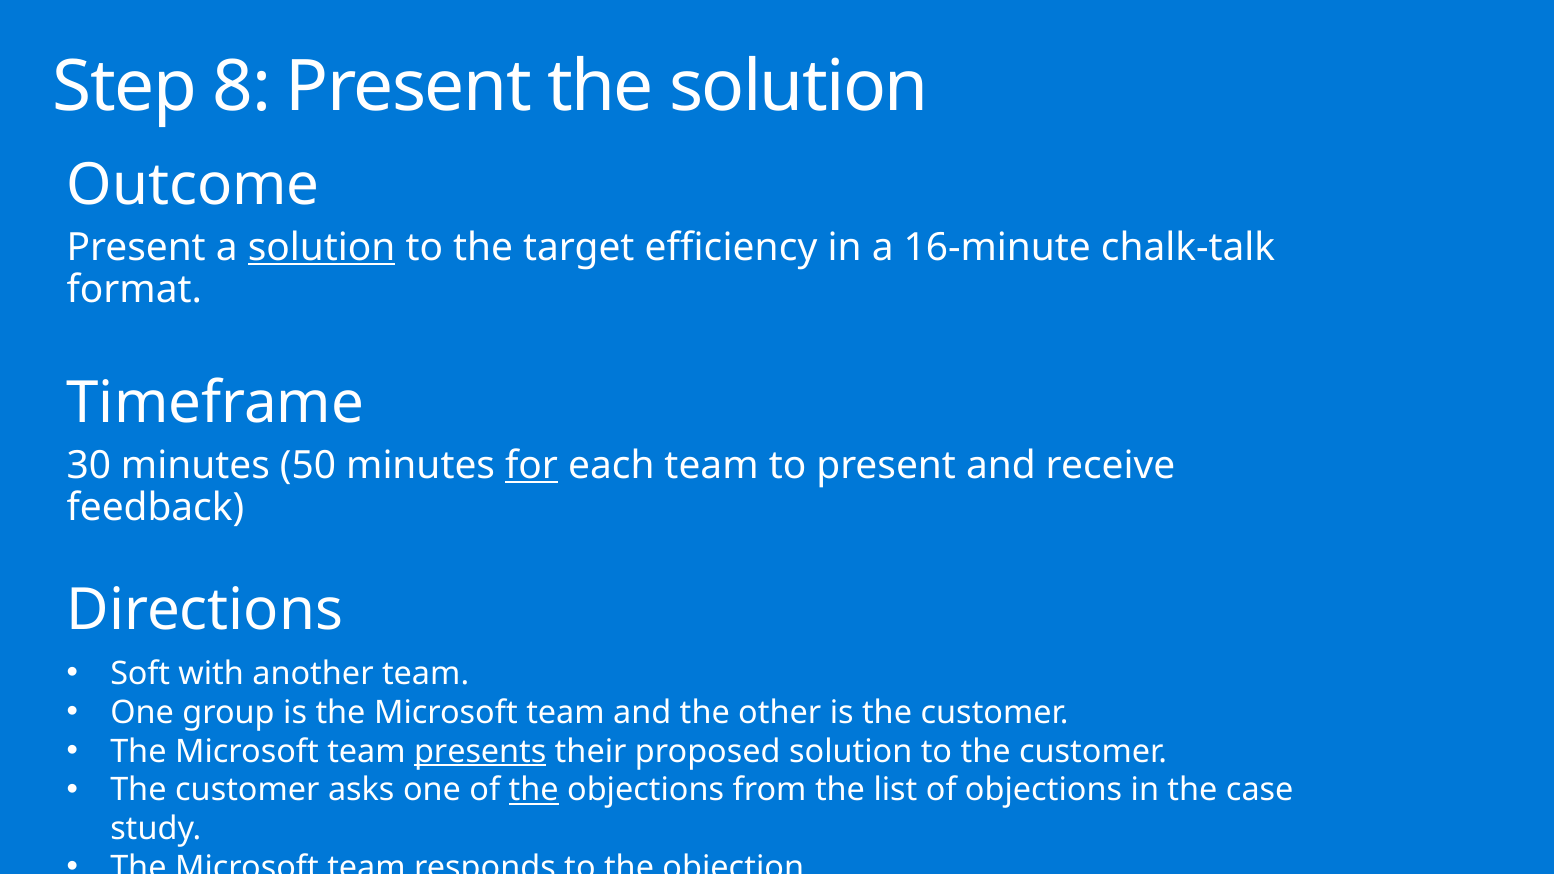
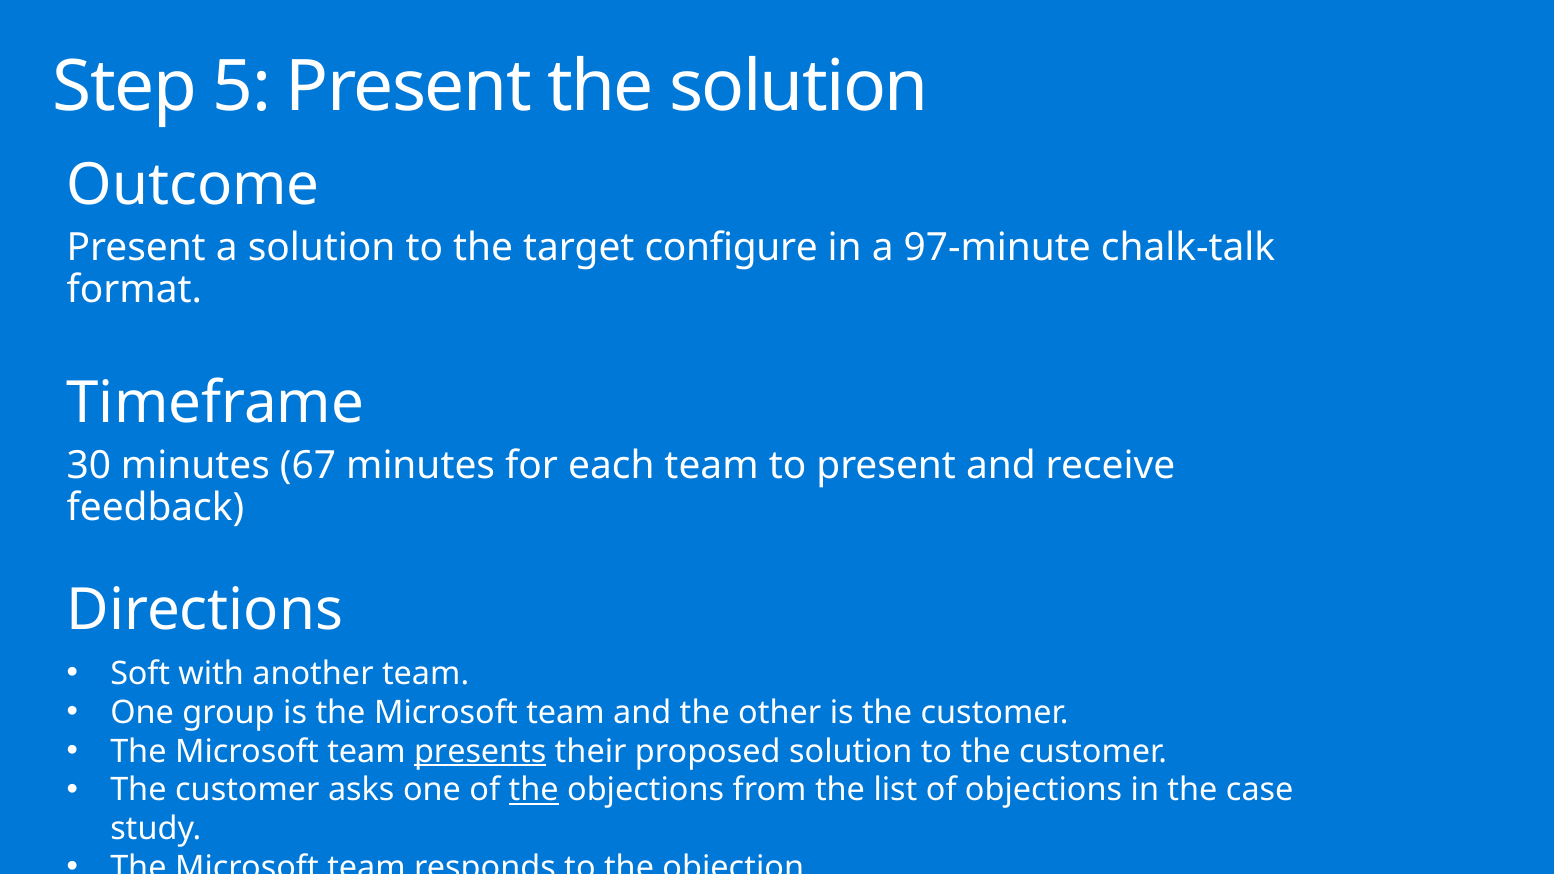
8: 8 -> 5 (242, 87)
solution underline: present -> none (322, 247)
efficiency: efficiency -> configure (731, 247)
16-minute: 16-minute -> 97-minute (997, 247)
50: 50 -> 67 (308, 465)
for underline: present -> none (532, 465)
